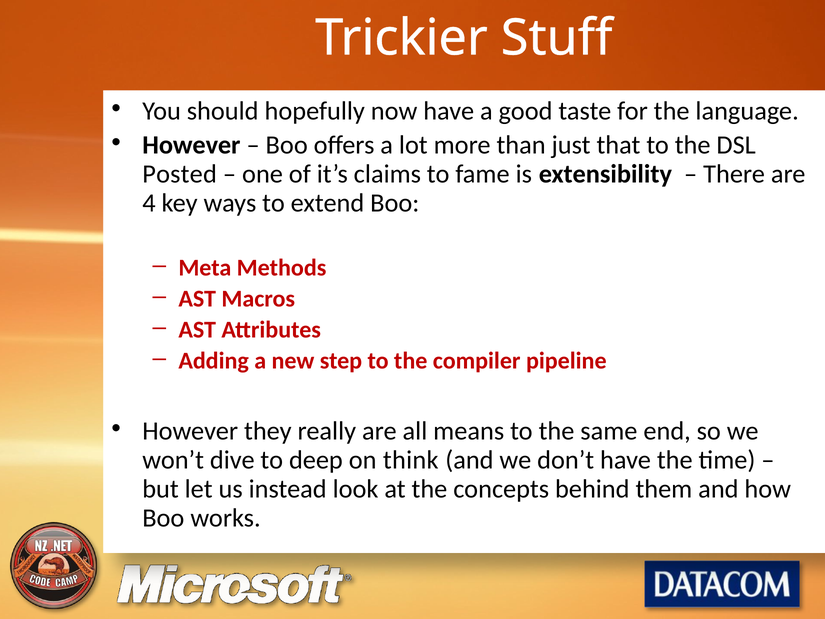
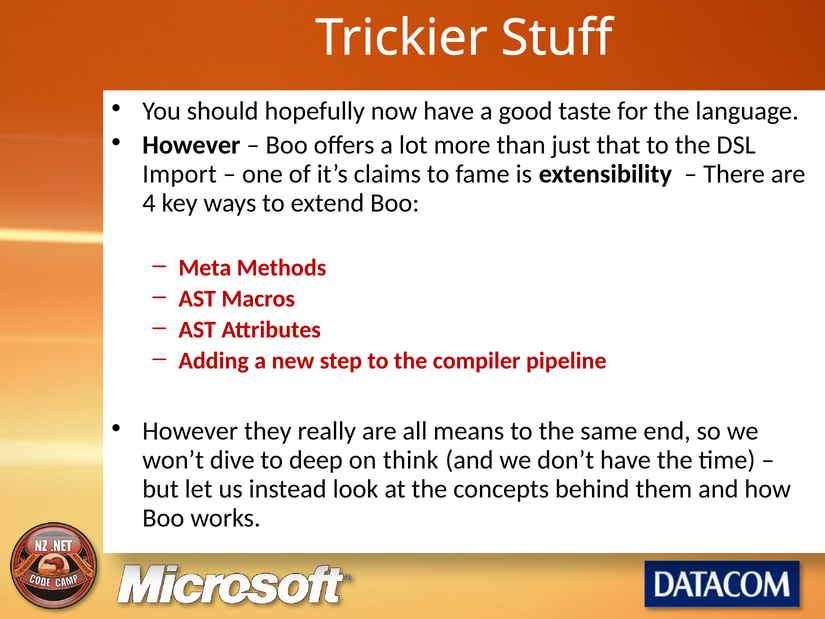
Posted: Posted -> Import (180, 174)
